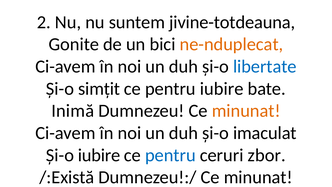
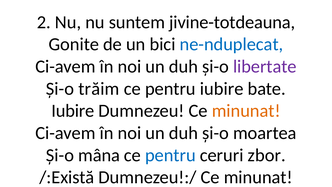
ne-nduplecat colour: orange -> blue (231, 44)
libertate colour: blue -> purple (265, 66)
simțit: simțit -> trăim (99, 89)
Inimă: Inimă -> Iubire (73, 111)
imaculat: imaculat -> moartea (265, 133)
Și-o iubire: iubire -> mâna (99, 155)
